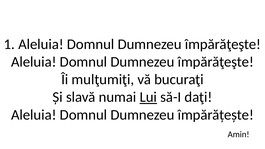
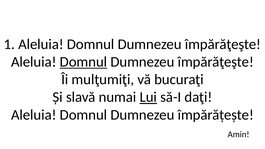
Domnul underline: none -> present (83, 62)
